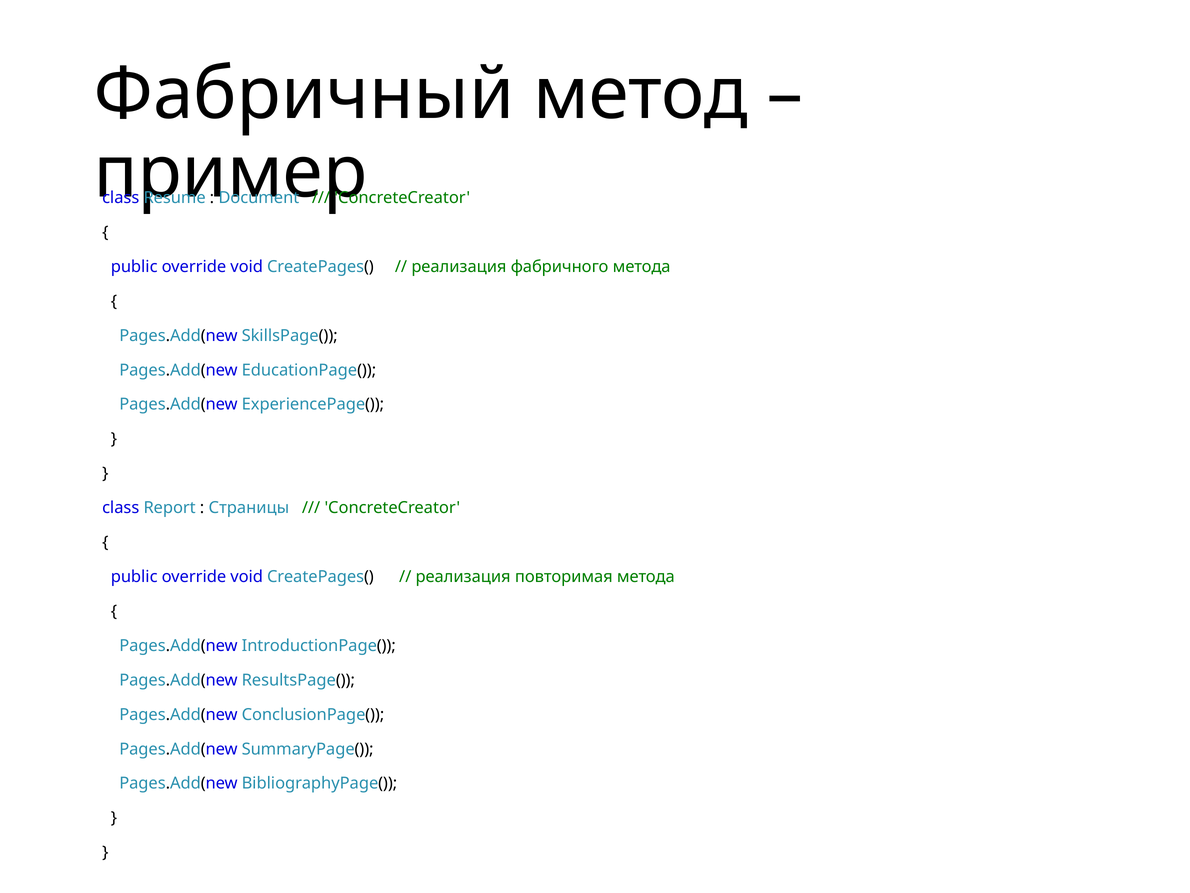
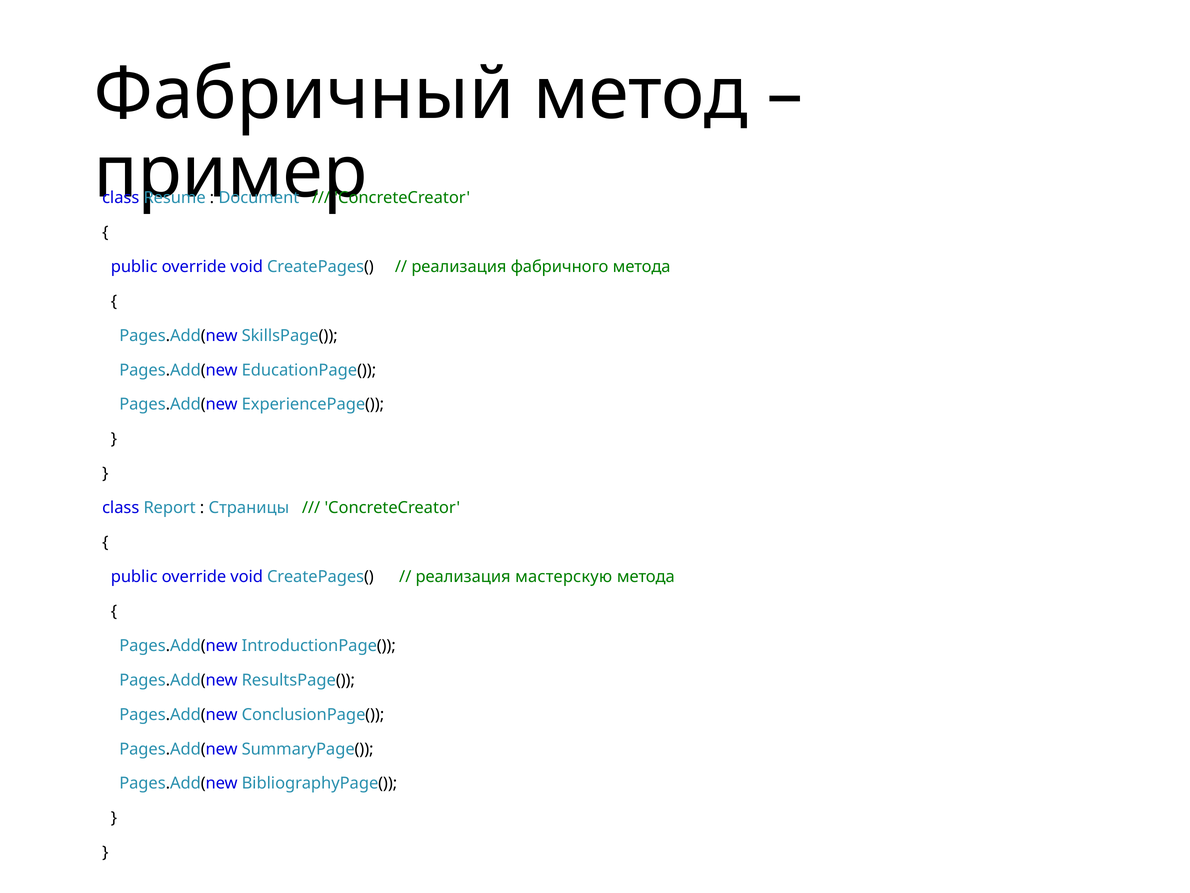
повторимая: повторимая -> мастерскую (564, 576)
